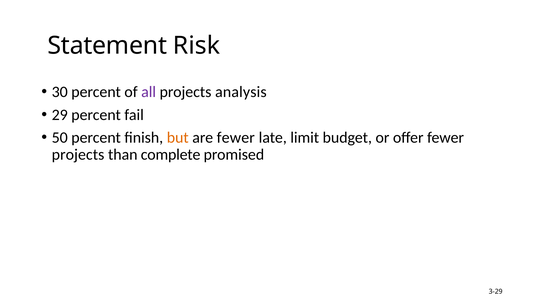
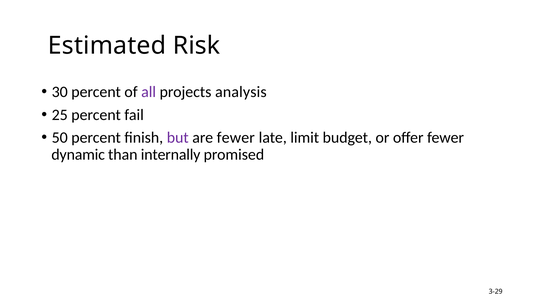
Statement: Statement -> Estimated (107, 46)
29: 29 -> 25 (60, 115)
but colour: orange -> purple (178, 138)
projects: projects -> dynamic (78, 155)
complete: complete -> internally (171, 155)
